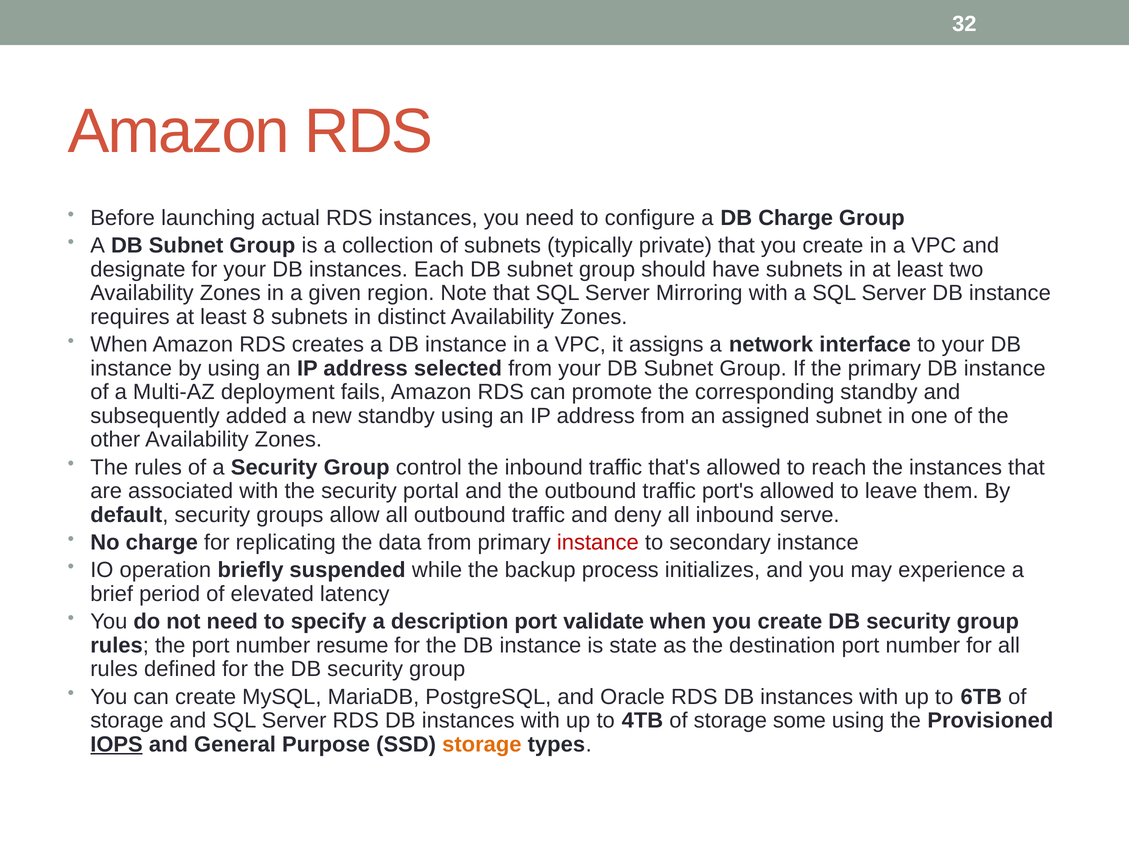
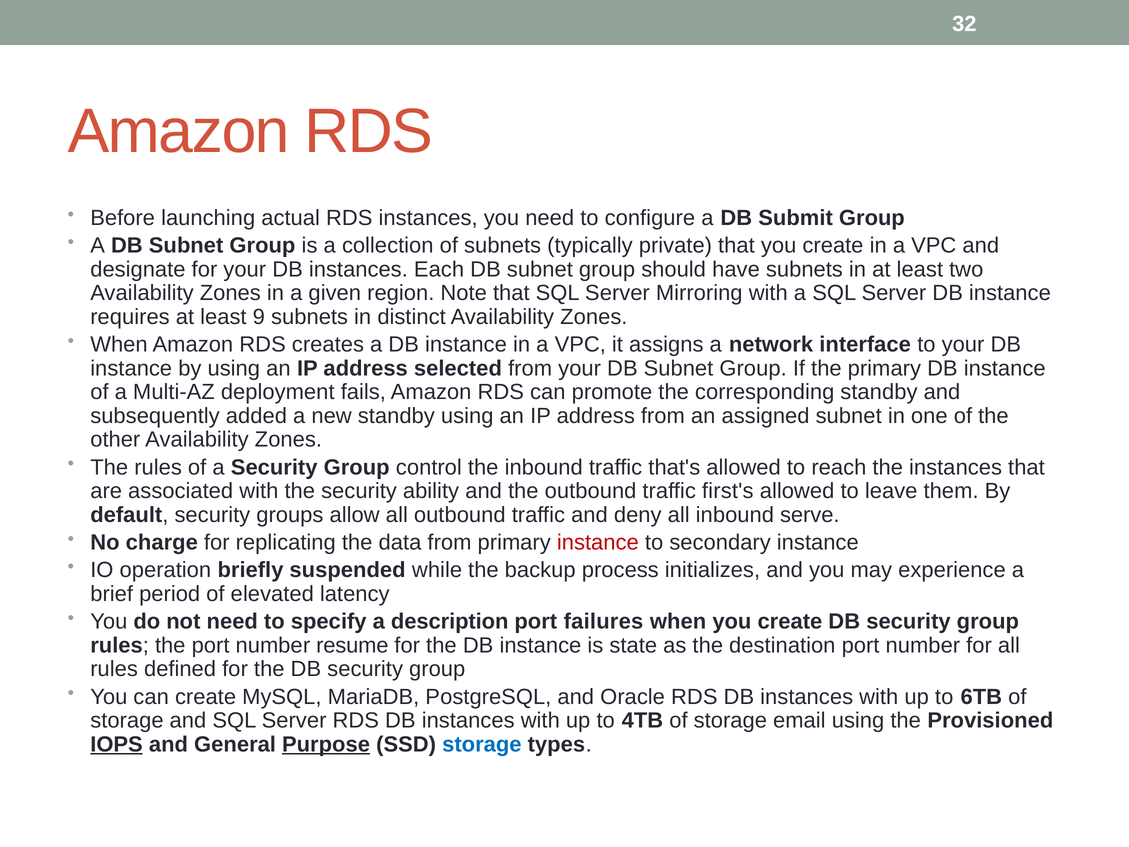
DB Charge: Charge -> Submit (796, 218)
8: 8 -> 9 (259, 317)
portal: portal -> ability (431, 491)
port's: port's -> first's (728, 491)
validate: validate -> failures (603, 621)
some: some -> email (799, 720)
Purpose underline: none -> present (326, 744)
storage colour: orange -> blue (482, 744)
